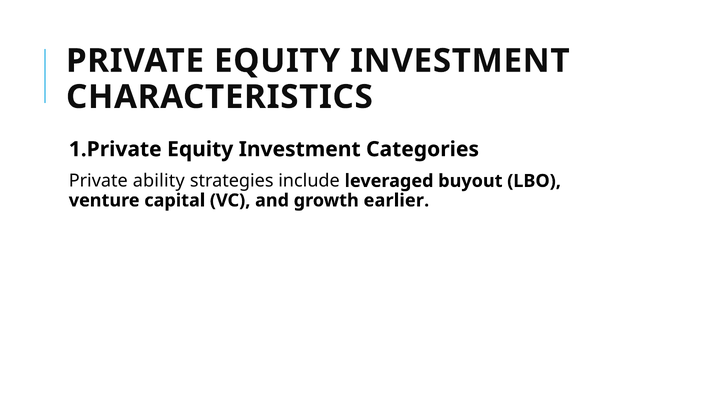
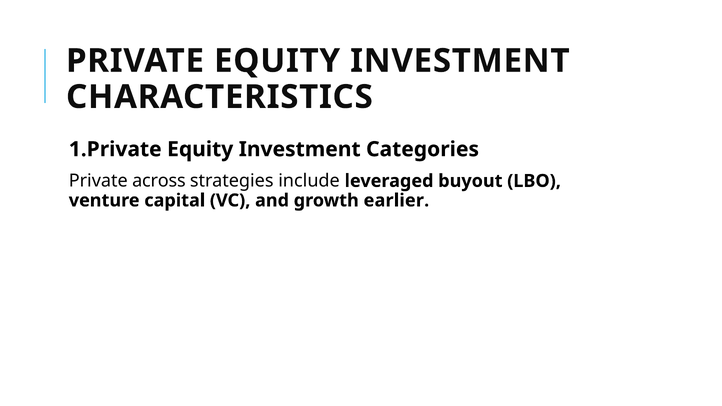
ability: ability -> across (159, 181)
